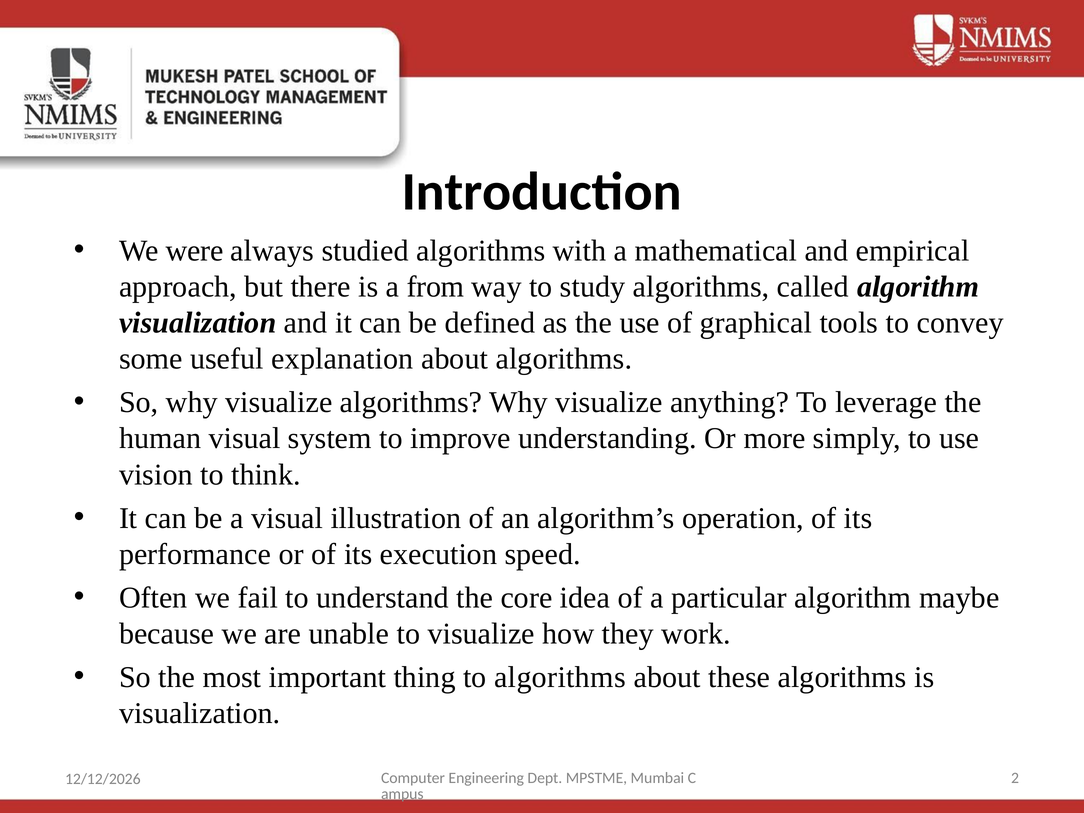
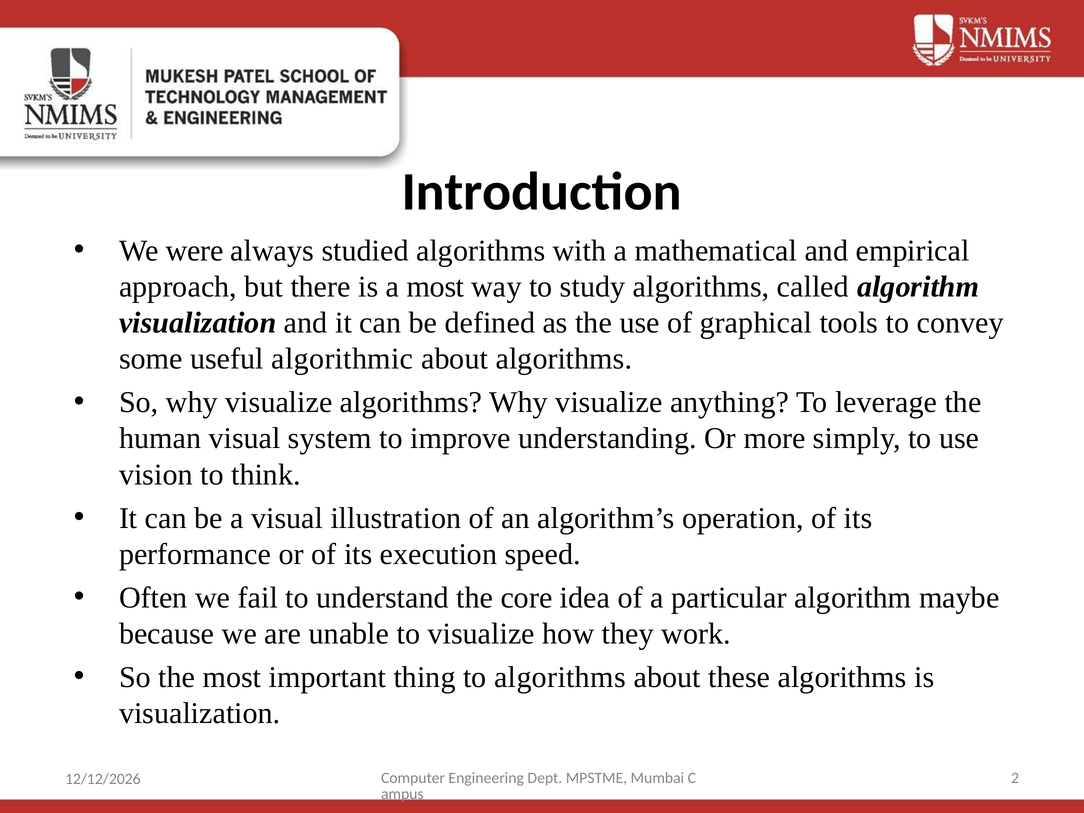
a from: from -> most (435, 287)
explanation: explanation -> algorithmic (342, 359)
